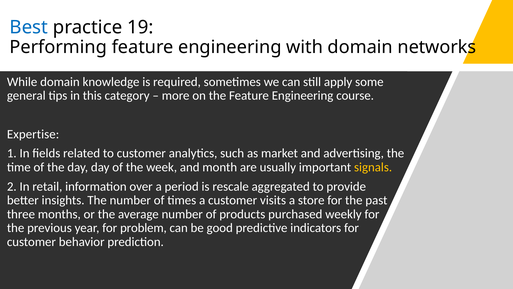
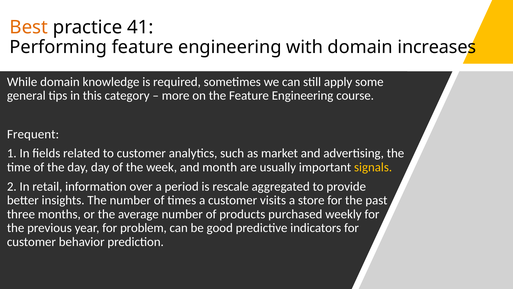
Best colour: blue -> orange (29, 27)
19: 19 -> 41 (140, 27)
networks: networks -> increases (437, 47)
Expertise: Expertise -> Frequent (33, 134)
